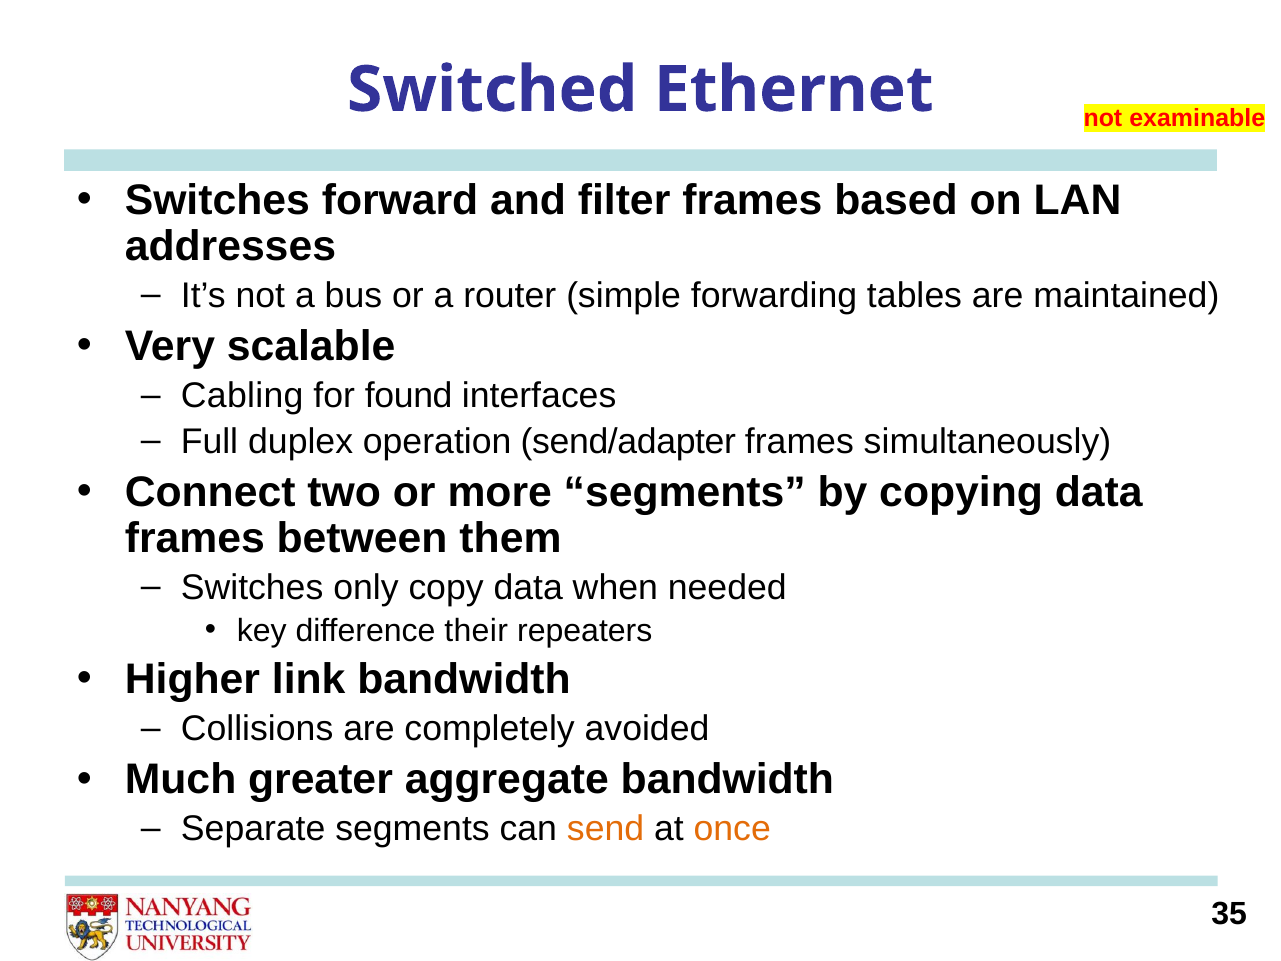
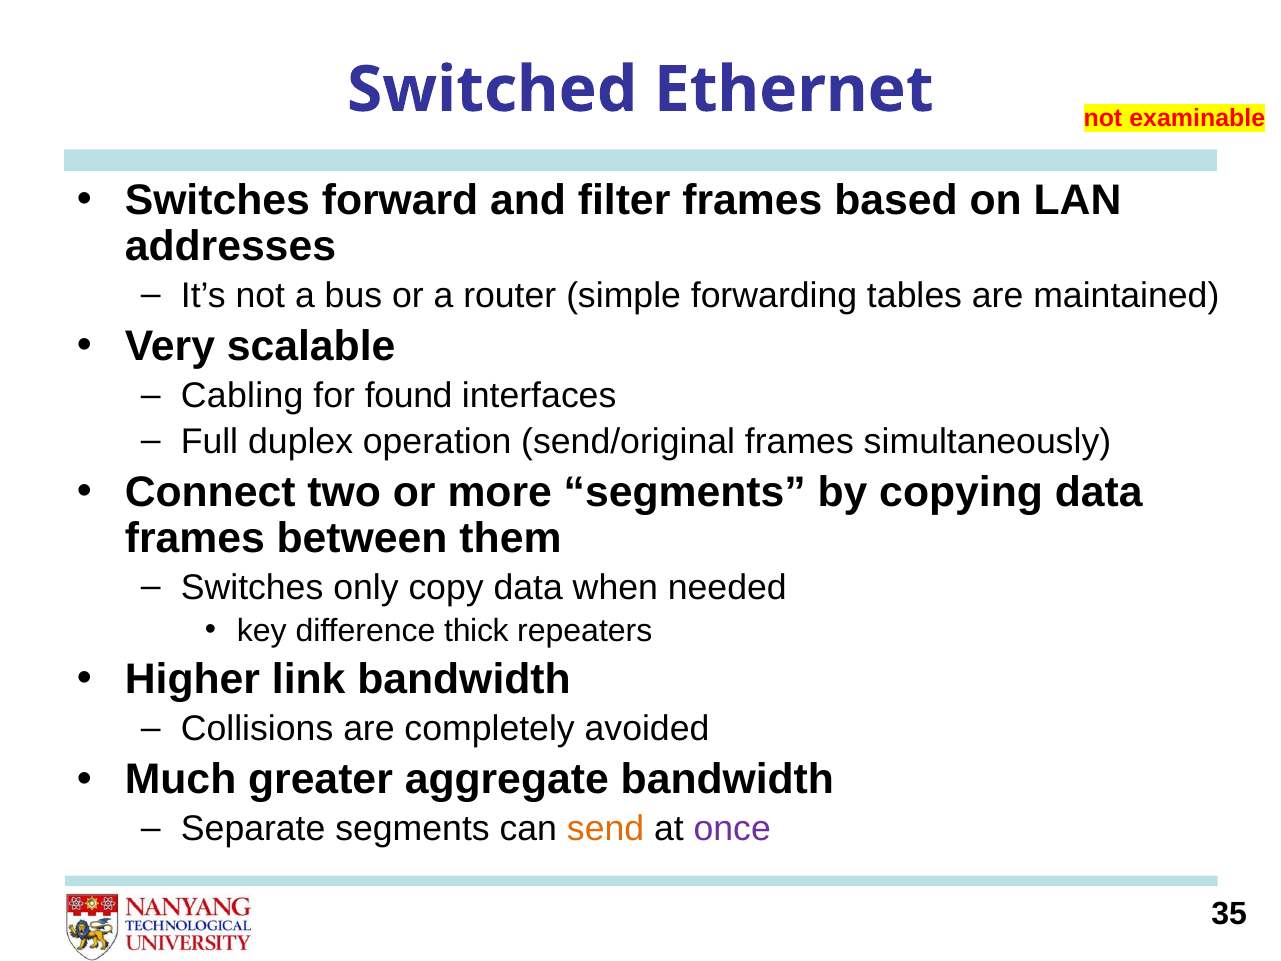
send/adapter: send/adapter -> send/original (628, 441)
their: their -> thick (476, 630)
once colour: orange -> purple (732, 829)
